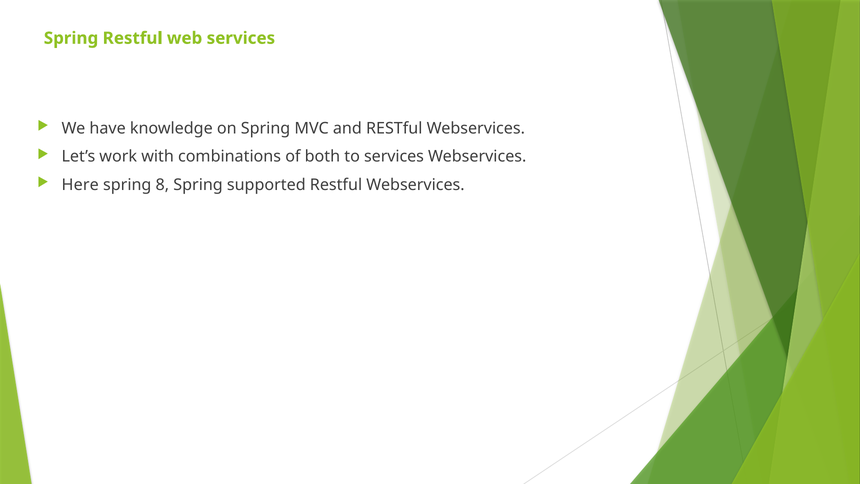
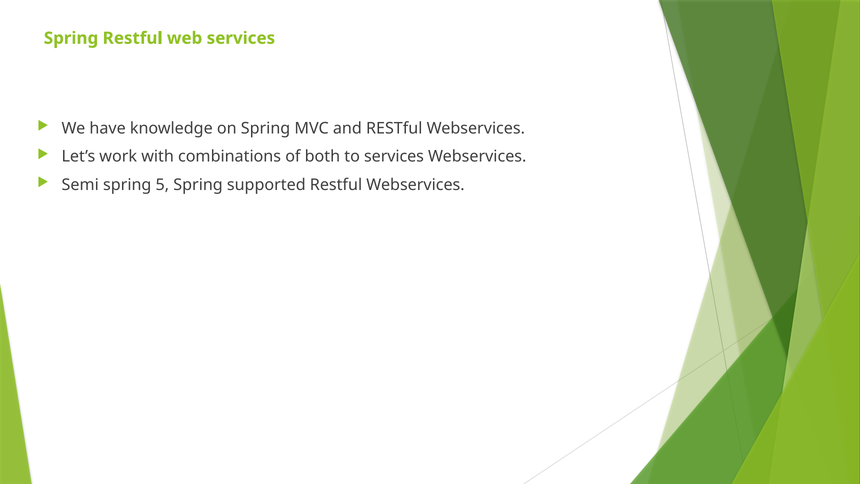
Here: Here -> Semi (80, 185)
8: 8 -> 5 (162, 185)
